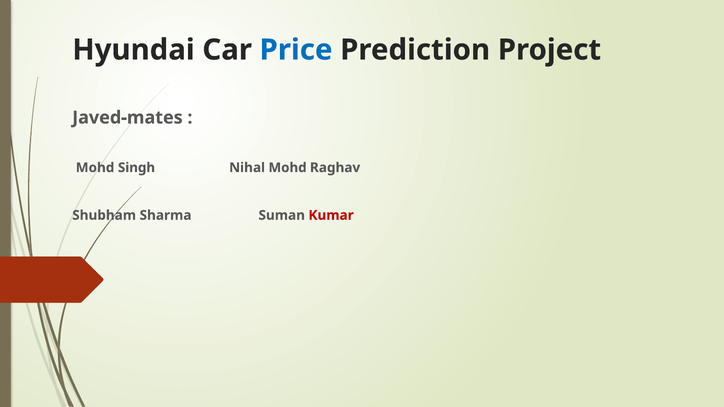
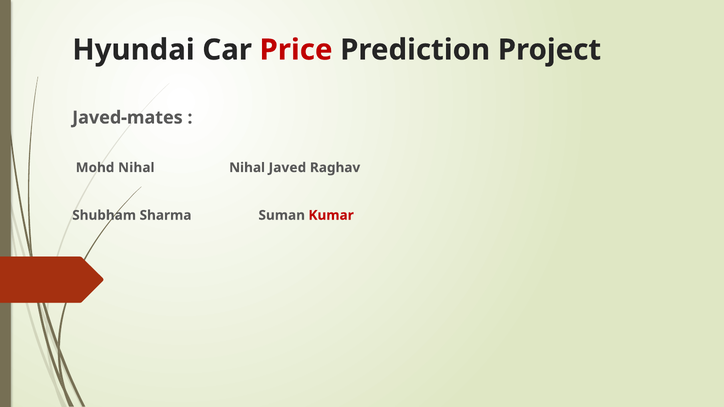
Price colour: blue -> red (296, 50)
Mohd Singh: Singh -> Nihal (136, 168)
Nihal Mohd: Mohd -> Javed (287, 168)
